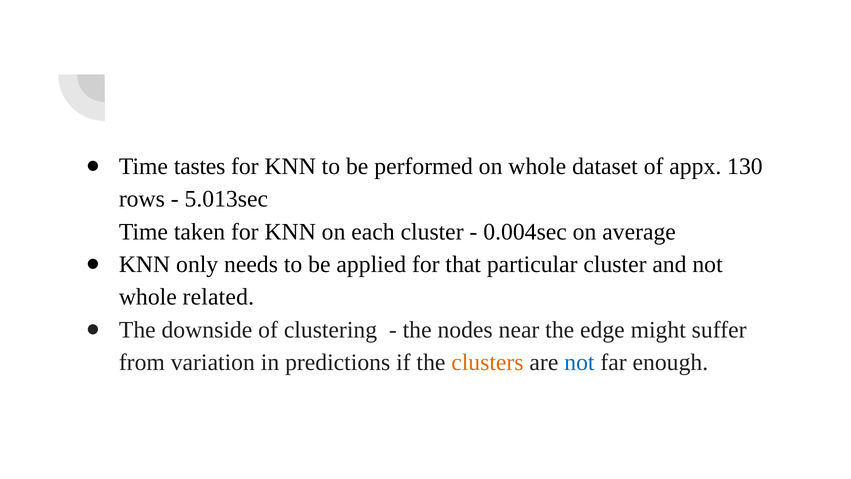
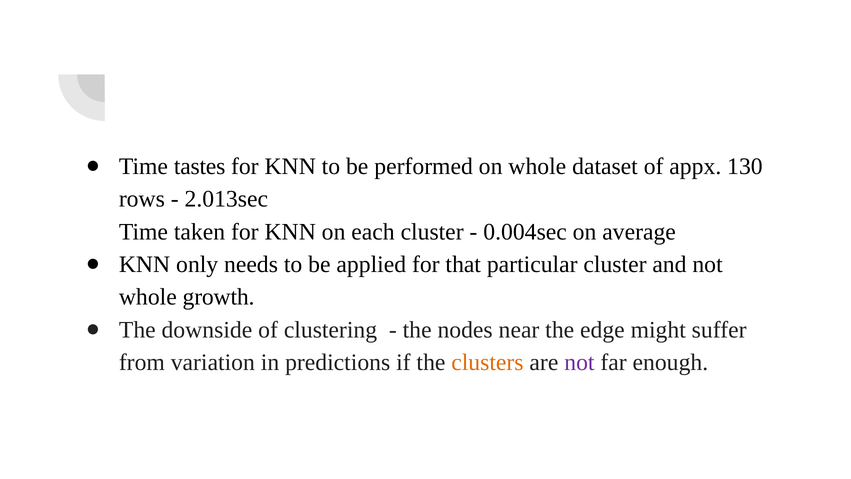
5.013sec: 5.013sec -> 2.013sec (226, 199)
related: related -> growth (219, 297)
not colour: blue -> purple (579, 362)
